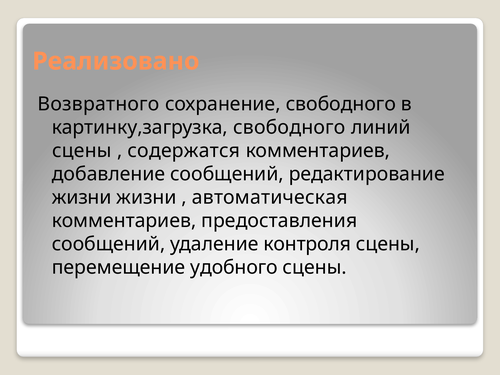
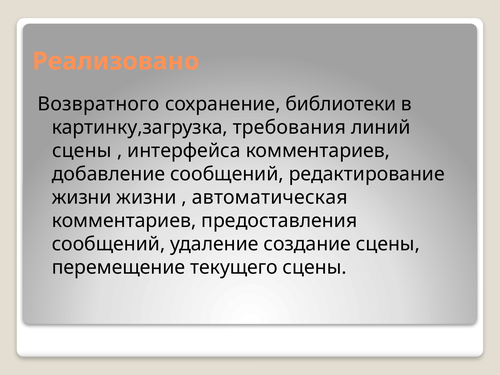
сохранение свободного: свободного -> библиотеки (341, 104)
картинку,загрузка свободного: свободного -> требования (289, 127)
содержатся: содержатся -> интерфейса (184, 151)
контроля: контроля -> создание (307, 244)
удобного: удобного -> текущего (234, 267)
